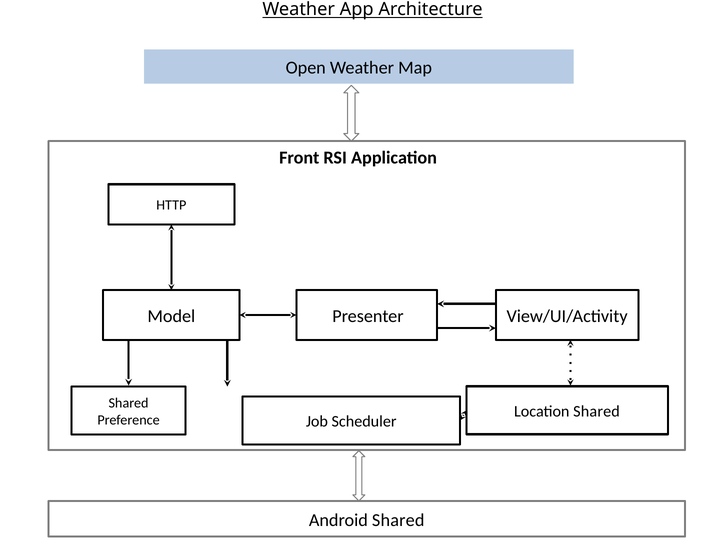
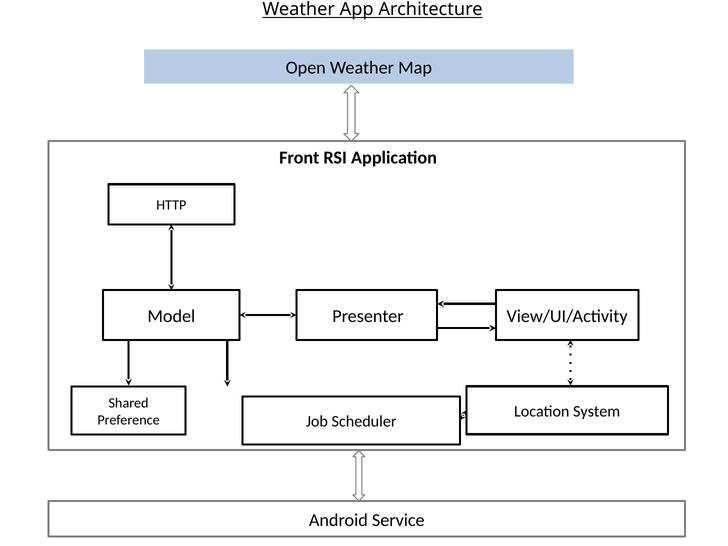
Location Shared: Shared -> System (597, 411)
Android Shared: Shared -> Service (398, 520)
